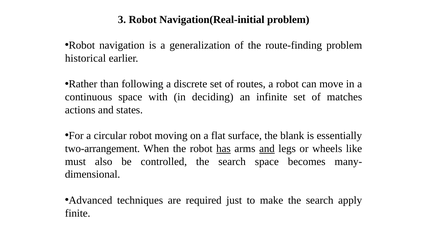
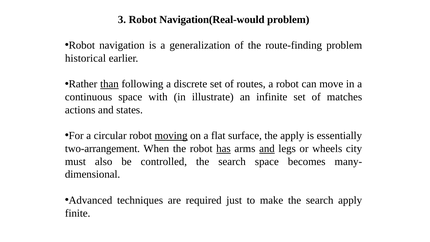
Navigation(Real-initial: Navigation(Real-initial -> Navigation(Real-would (212, 20)
than underline: none -> present (109, 84)
deciding: deciding -> illustrate (213, 97)
moving underline: none -> present (171, 136)
the blank: blank -> apply (292, 136)
like: like -> city (354, 149)
